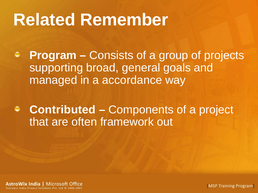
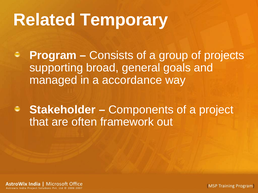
Remember: Remember -> Temporary (124, 20)
Contributed: Contributed -> Stakeholder (63, 110)
